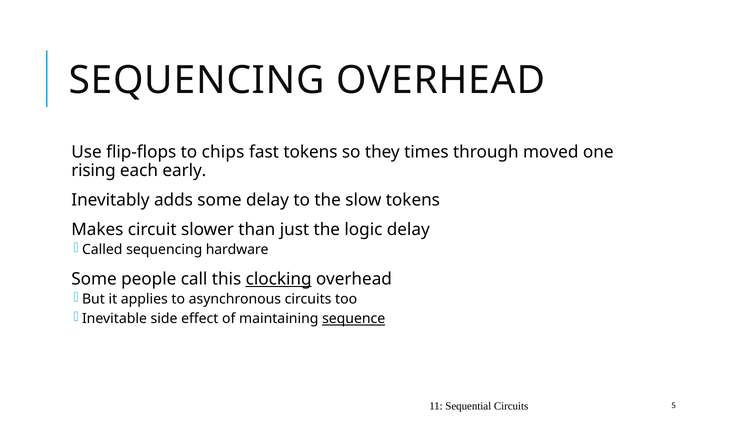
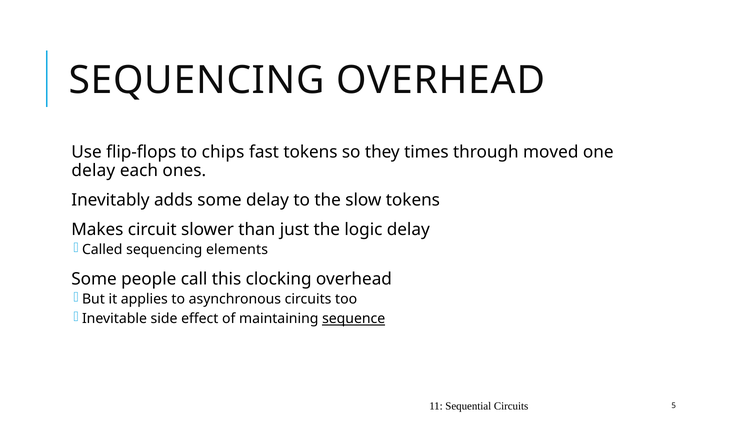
rising: rising -> delay (93, 171)
early: early -> ones (184, 171)
hardware: hardware -> elements (237, 250)
clocking underline: present -> none (279, 279)
